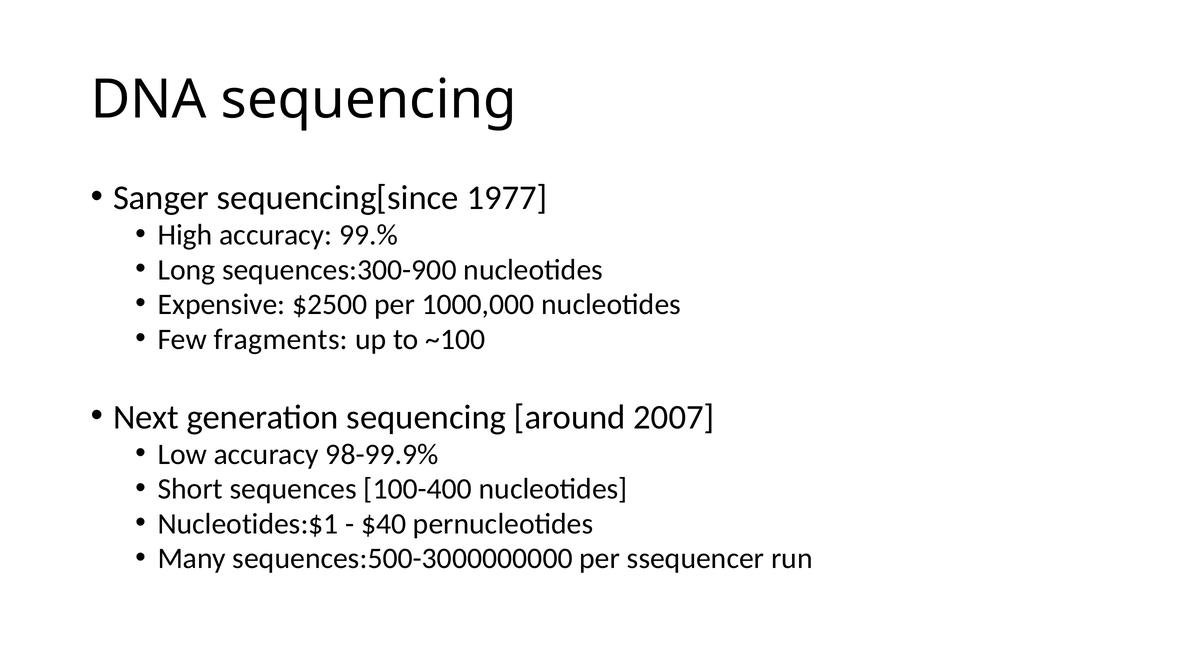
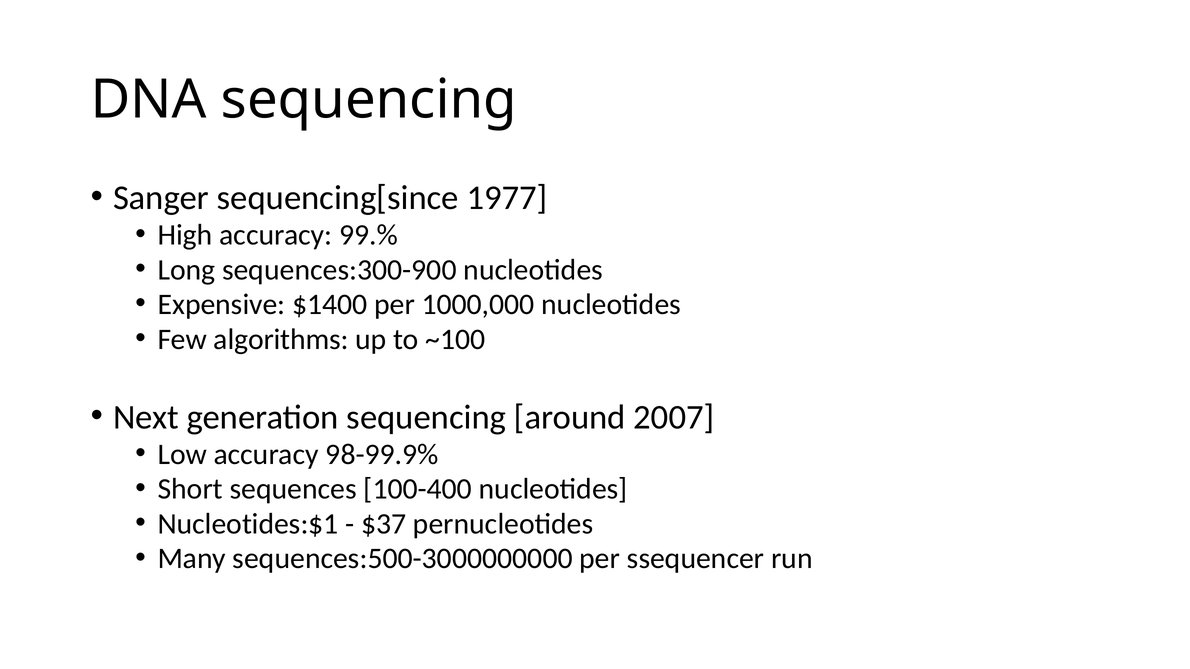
$2500: $2500 -> $1400 (330, 305)
fragments: fragments -> algorithms (281, 339)
$40: $40 -> $37 (384, 524)
